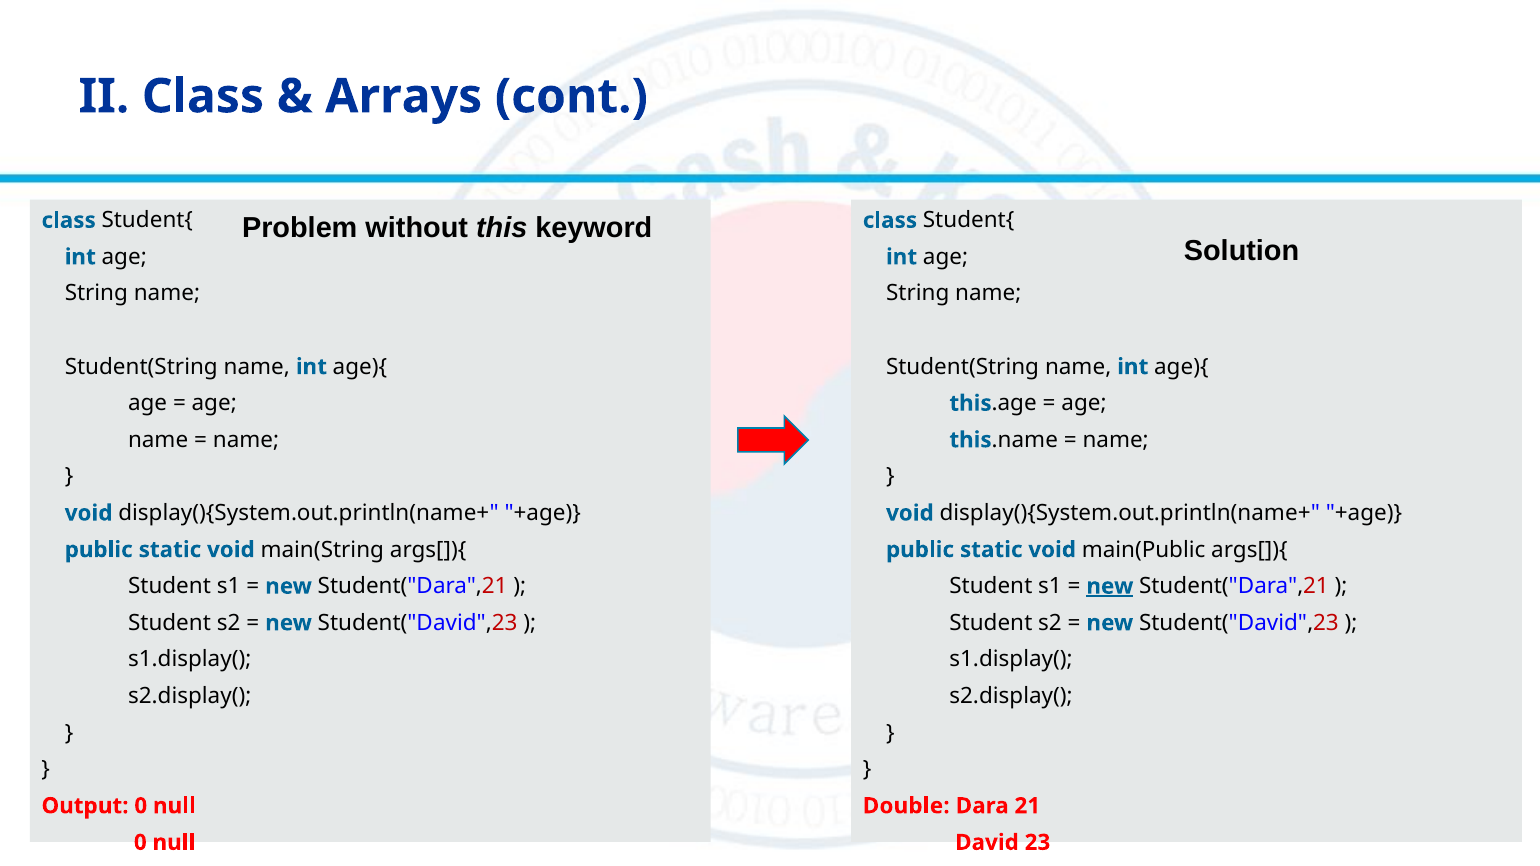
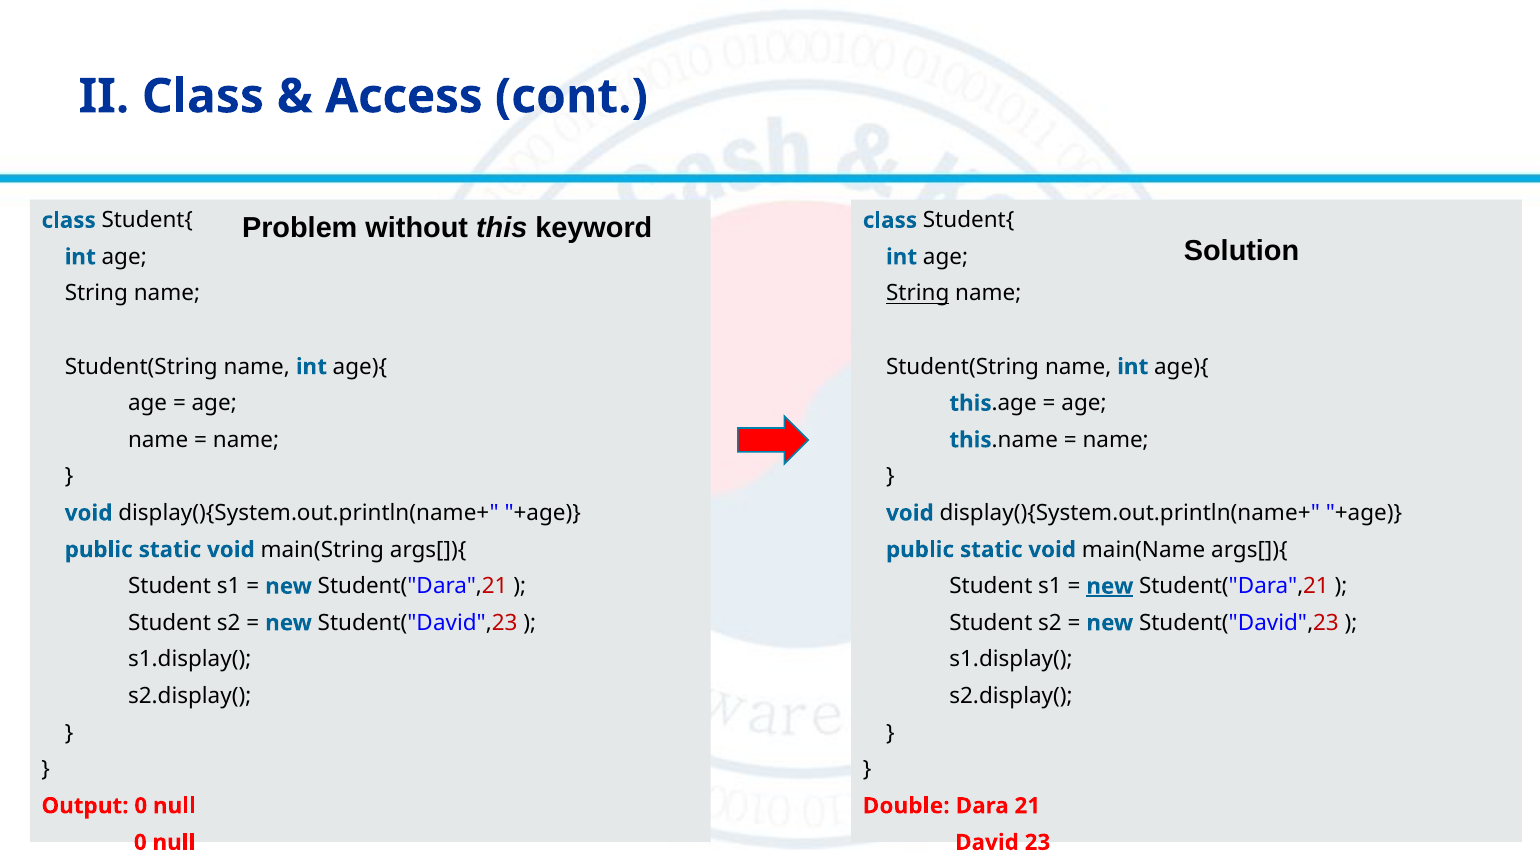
Arrays: Arrays -> Access (404, 96)
String underline: none -> present (918, 294)
main(Public: main(Public -> main(Name (1144, 550)
